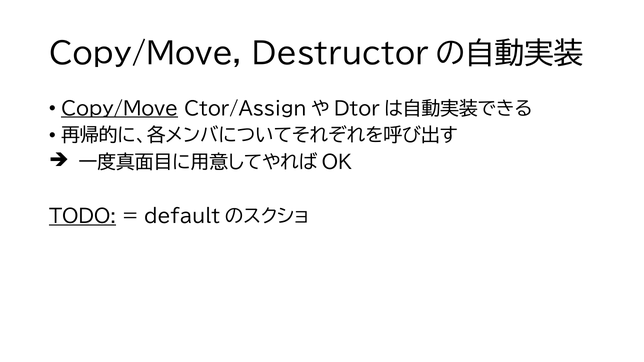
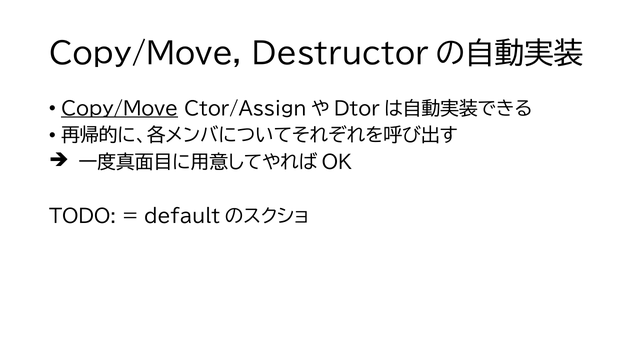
TODO underline: present -> none (83, 217)
